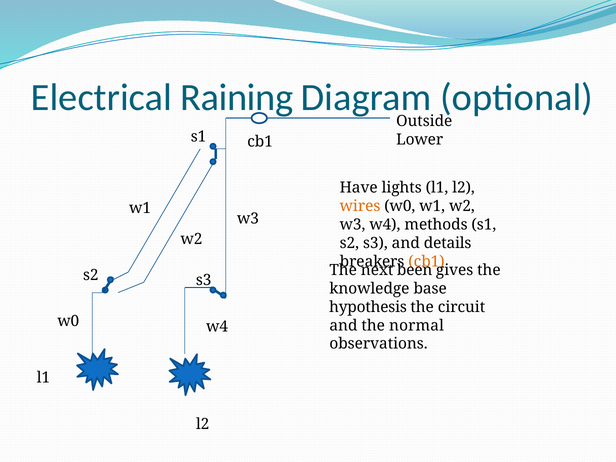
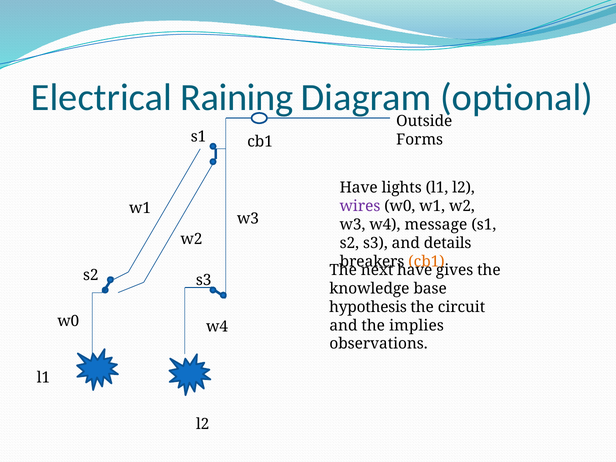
Lower: Lower -> Forms (420, 140)
wires colour: orange -> purple (360, 206)
methods: methods -> message (436, 225)
been: been -> have (415, 270)
normal: normal -> implies (417, 325)
